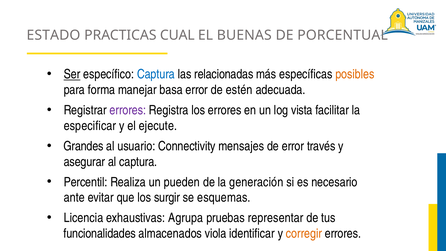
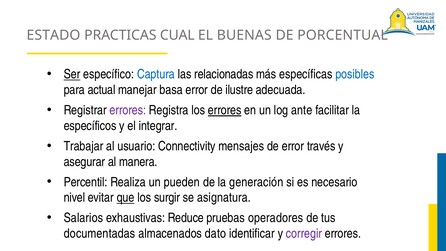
posibles colour: orange -> blue (355, 74)
forma: forma -> actual (102, 90)
estén: estén -> ilustre (239, 90)
errores underline: none -> present (225, 110)
vista: vista -> ante (302, 110)
especificar: especificar -> específicos (90, 126)
ejecute: ejecute -> integrar (158, 126)
Grandes: Grandes -> Trabajar (83, 146)
al captura: captura -> manera (138, 162)
ante: ante -> nivel (74, 198)
que underline: none -> present (126, 198)
esquemas: esquemas -> asignatura (224, 198)
Licencia: Licencia -> Salarios (83, 218)
Agrupa: Agrupa -> Reduce (186, 218)
representar: representar -> operadores (276, 218)
funcionalidades: funcionalidades -> documentadas (100, 233)
viola: viola -> dato (215, 233)
corregir colour: orange -> purple (304, 233)
